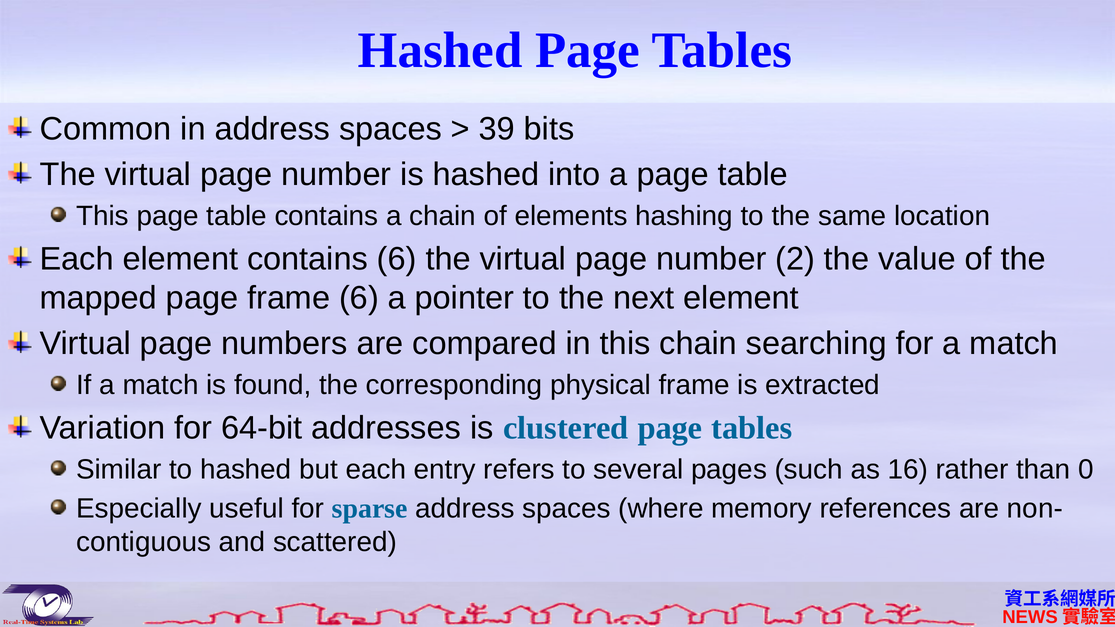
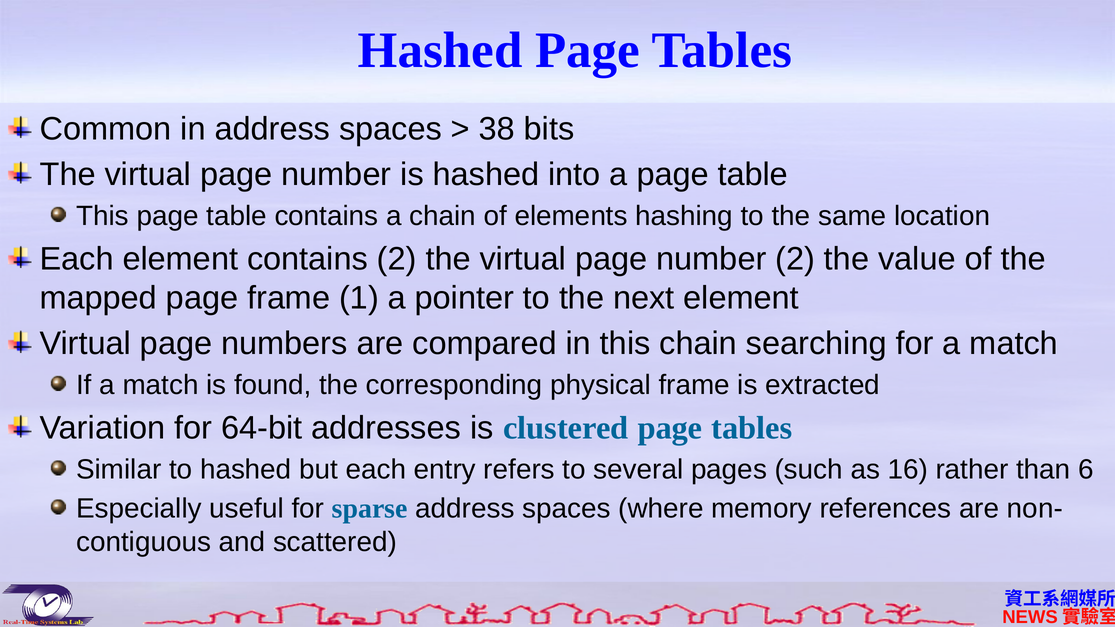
39: 39 -> 38 (497, 129)
contains 6: 6 -> 2 (397, 259)
frame 6: 6 -> 1 (359, 298)
0: 0 -> 6 (1086, 470)
